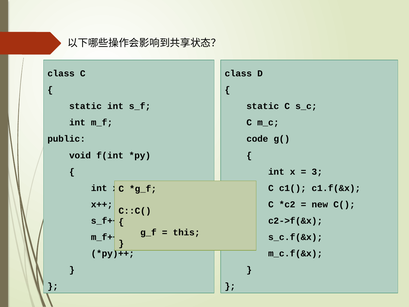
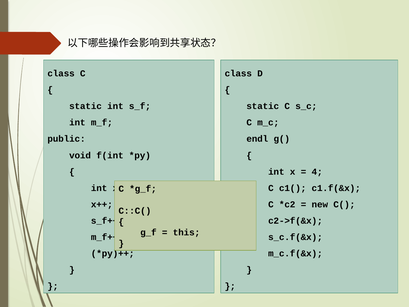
code: code -> endl (257, 139)
3: 3 -> 4 (317, 172)
